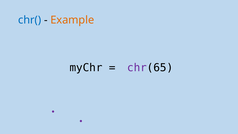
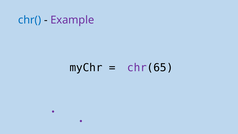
Example colour: orange -> purple (72, 20)
